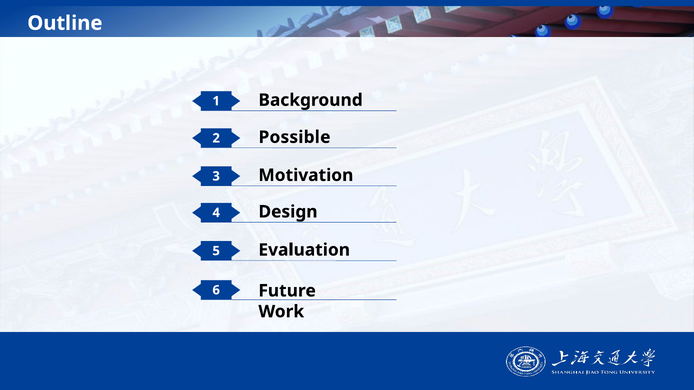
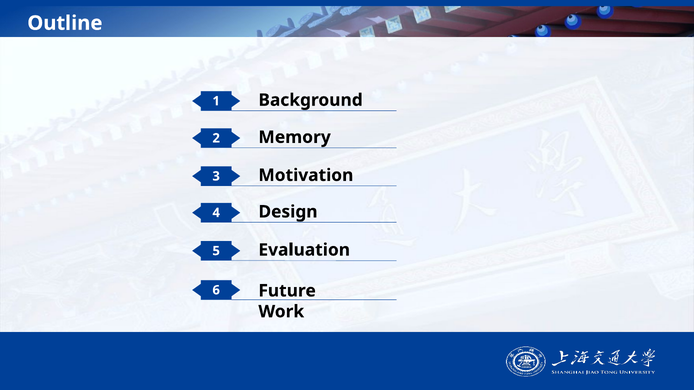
Possible: Possible -> Memory (295, 137)
